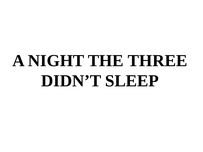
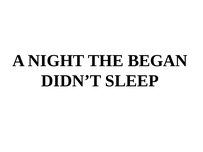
THREE: THREE -> BEGAN (158, 61)
